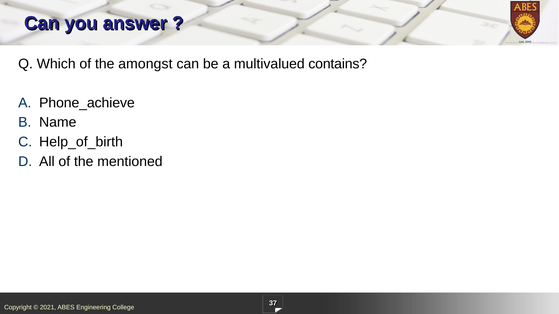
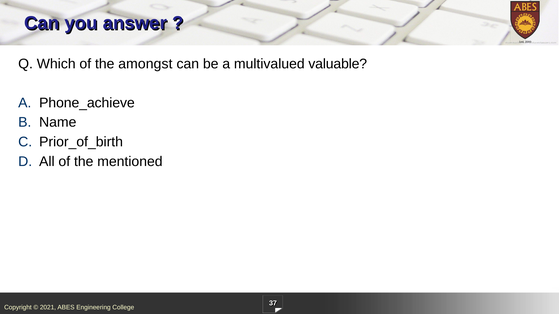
contains: contains -> valuable (338, 64)
Help_of_birth: Help_of_birth -> Prior_of_birth (81, 142)
